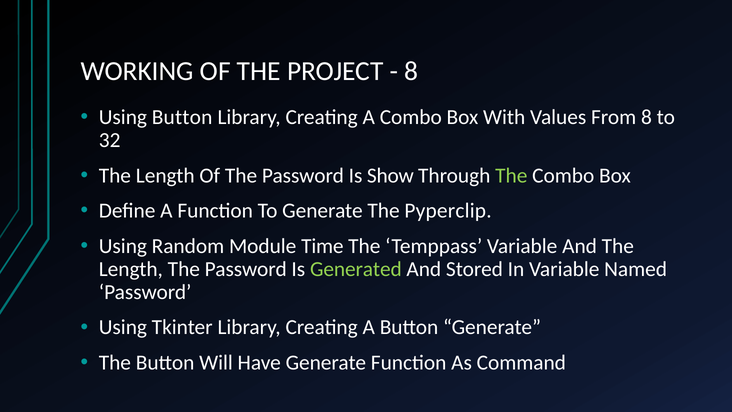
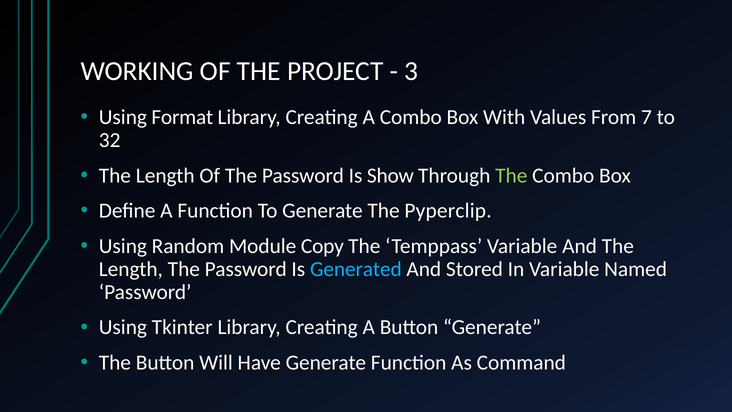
8: 8 -> 3 (411, 71)
Using Button: Button -> Format (182, 117)
From 8: 8 -> 7 (646, 117)
Time: Time -> Copy (322, 246)
Generated colour: light green -> light blue (356, 269)
